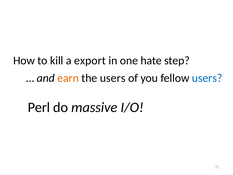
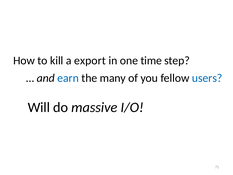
hate: hate -> time (151, 60)
earn colour: orange -> blue (68, 78)
the users: users -> many (113, 78)
Perl: Perl -> Will (39, 107)
